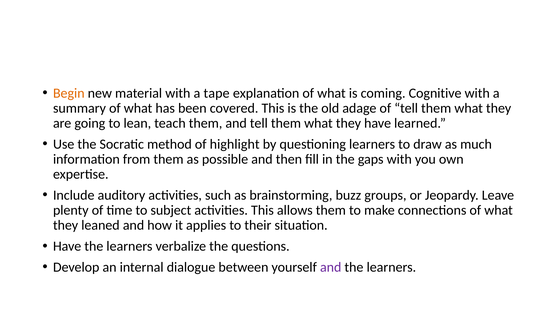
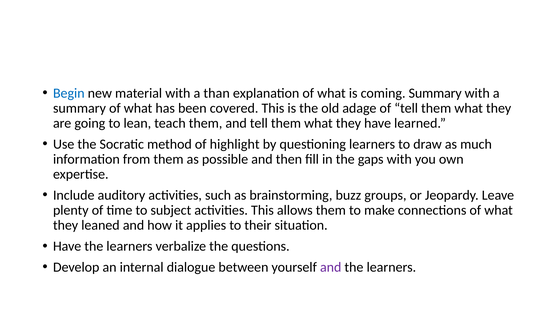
Begin colour: orange -> blue (69, 93)
tape: tape -> than (217, 93)
coming Cognitive: Cognitive -> Summary (435, 93)
